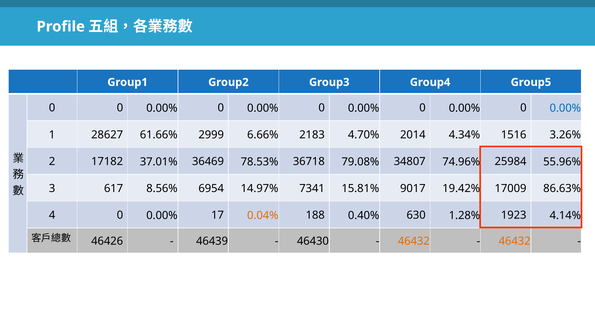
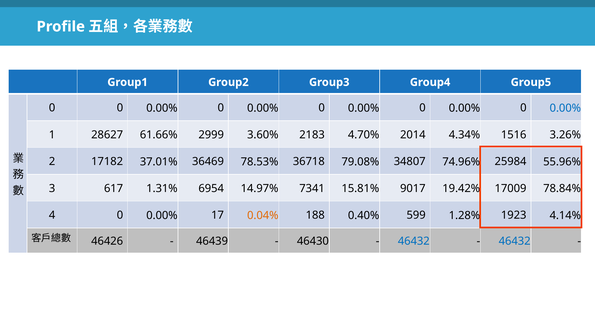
6.66%: 6.66% -> 3.60% (263, 135)
8.56%: 8.56% -> 1.31% (162, 188)
86.63%: 86.63% -> 78.84% (562, 188)
630: 630 -> 599 (416, 215)
46432 colour: orange -> blue (414, 241)
46432 colour: orange -> blue (515, 241)
